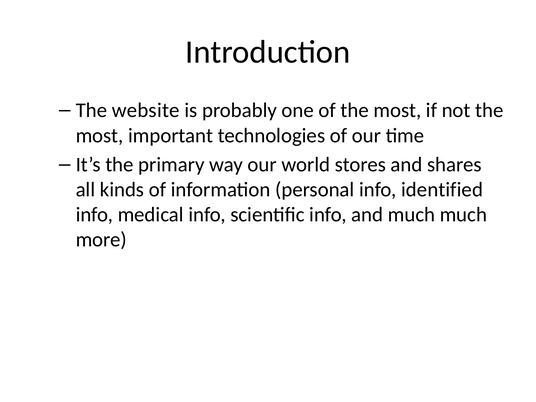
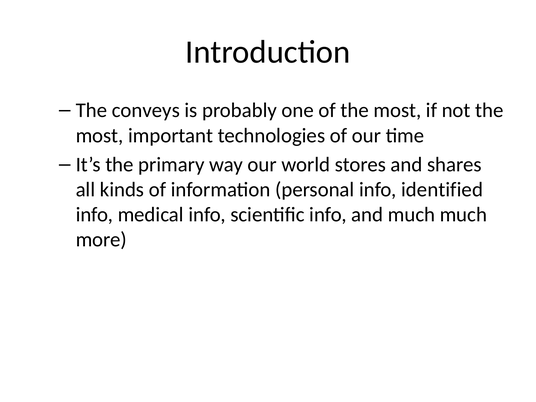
website: website -> conveys (146, 110)
